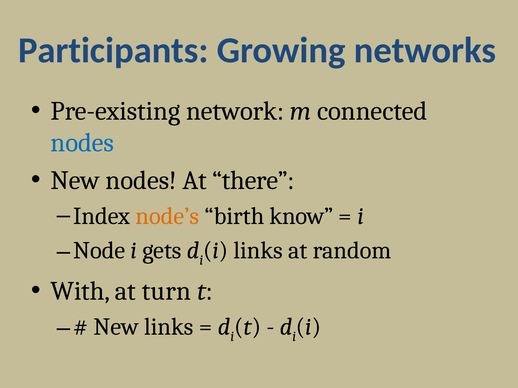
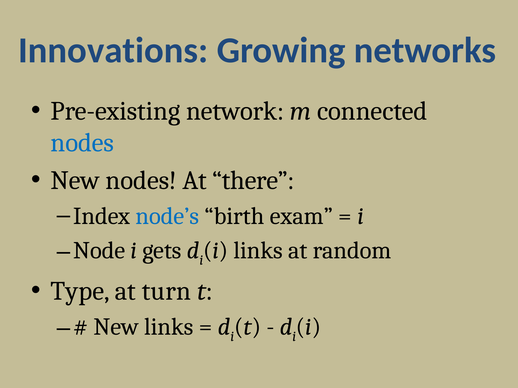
Participants: Participants -> Innovations (113, 50)
node’s colour: orange -> blue (167, 216)
know: know -> exam (301, 216)
With: With -> Type (80, 292)
